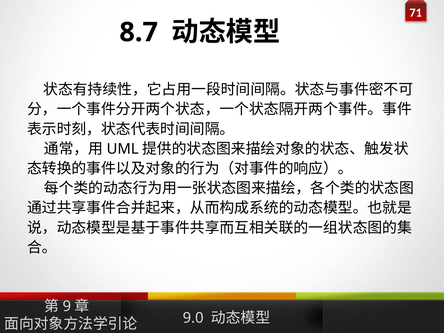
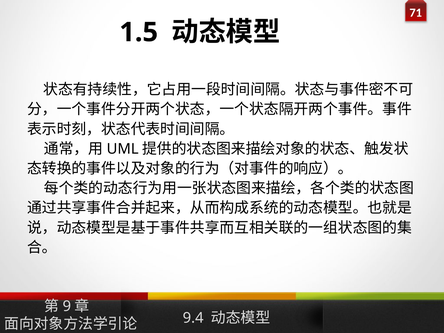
8.7: 8.7 -> 1.5 (139, 32)
9.0: 9.0 -> 9.4 (193, 318)
